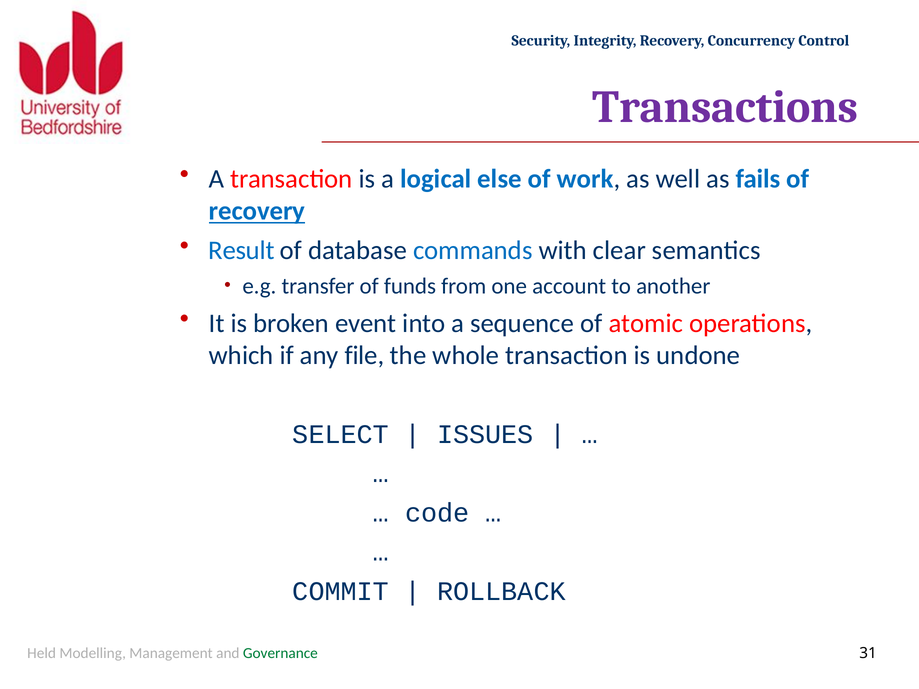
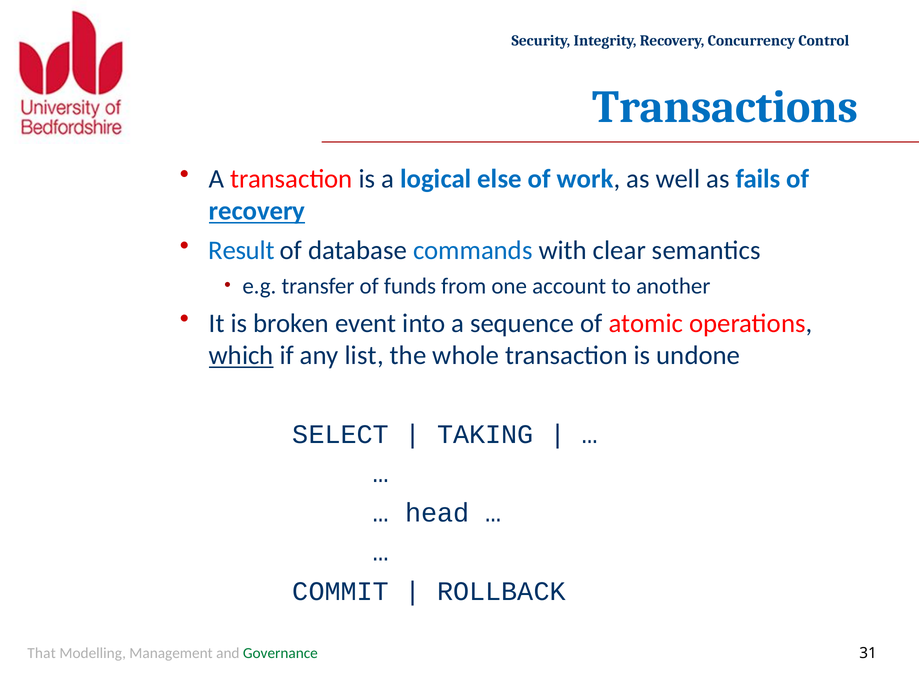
Transactions colour: purple -> blue (725, 107)
which underline: none -> present (241, 356)
file: file -> list (364, 356)
ISSUES: ISSUES -> TAKING (485, 434)
code: code -> head (437, 513)
Held: Held -> That (42, 653)
